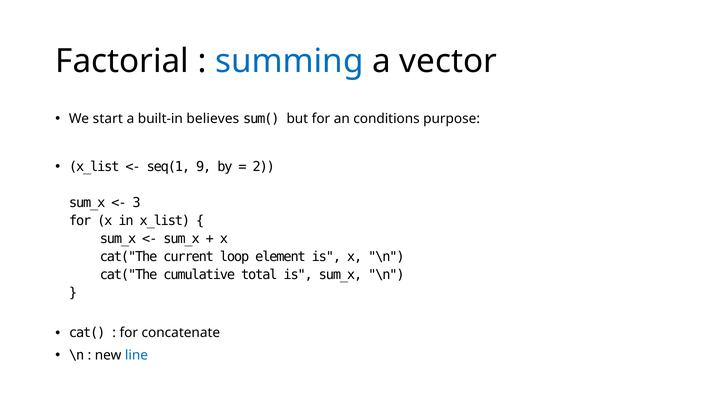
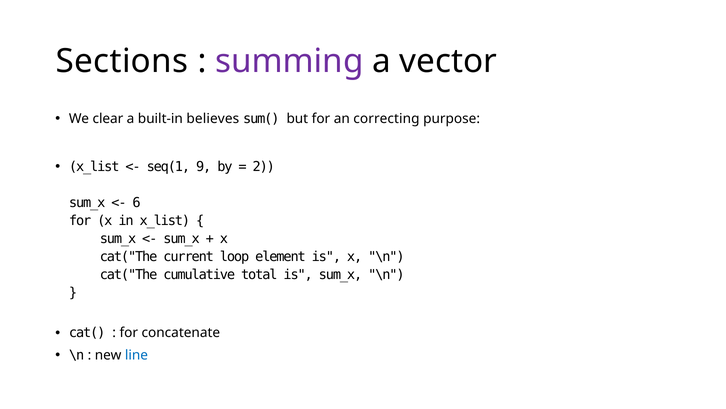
Factorial: Factorial -> Sections (122, 61)
summing colour: blue -> purple (289, 61)
start: start -> clear (108, 119)
conditions: conditions -> correcting (386, 119)
3: 3 -> 6 (137, 203)
